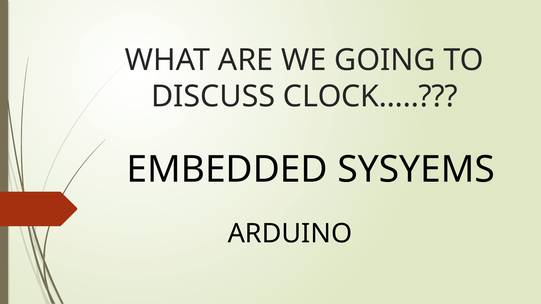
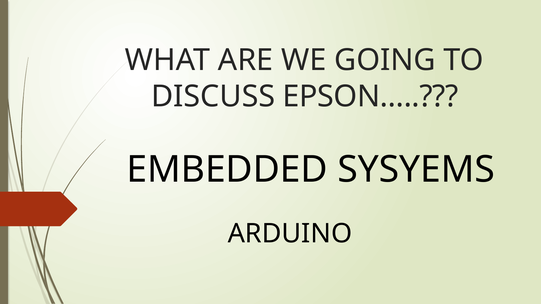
CLOCK…: CLOCK… -> EPSON… (370, 97)
